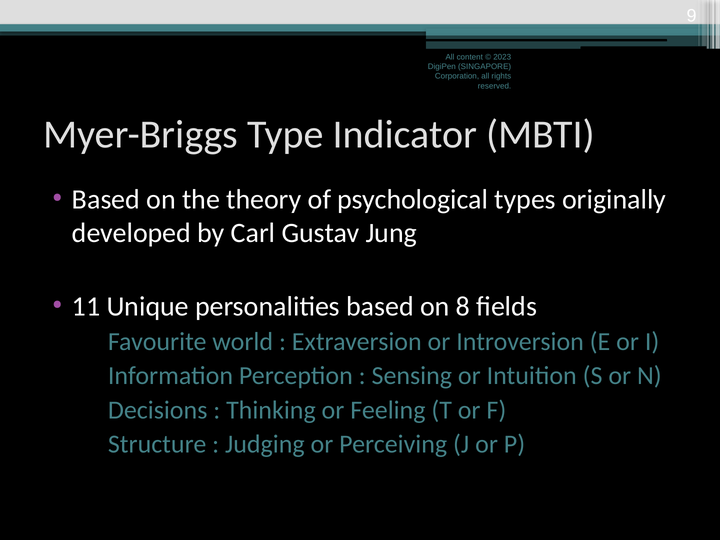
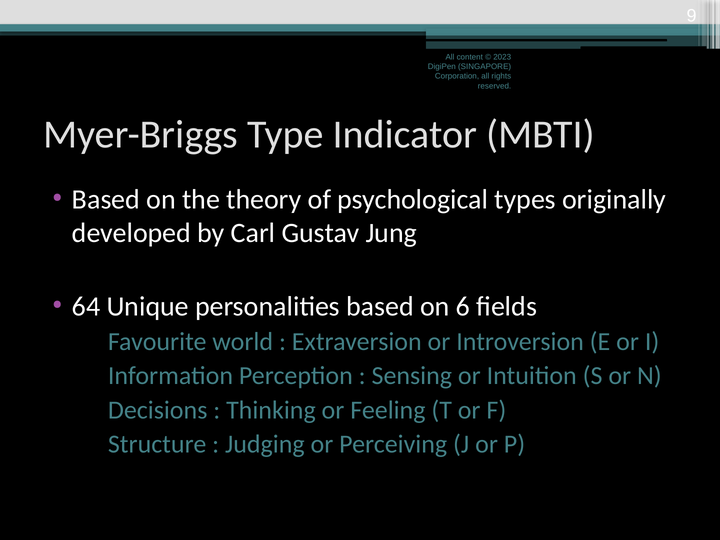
11: 11 -> 64 (86, 306)
8: 8 -> 6 (463, 306)
